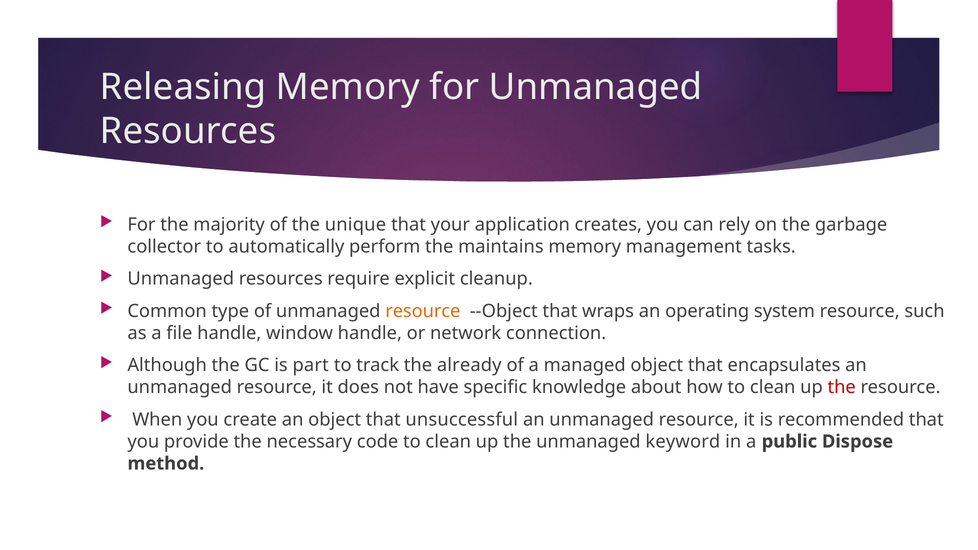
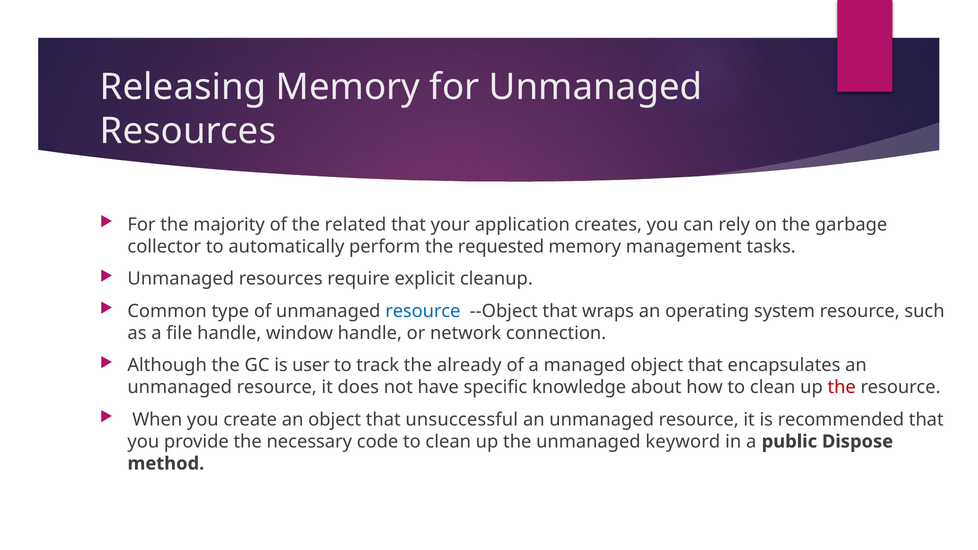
unique: unique -> related (356, 225)
maintains: maintains -> requested (501, 247)
resource colour: orange -> blue (423, 311)
part: part -> user (311, 365)
